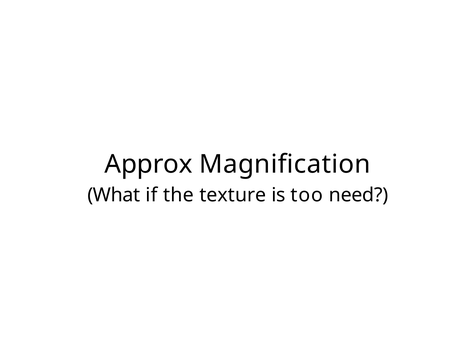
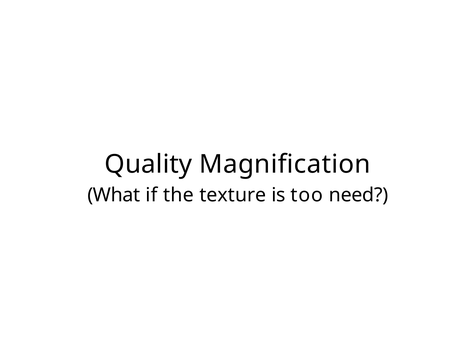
Approx: Approx -> Quality (148, 164)
